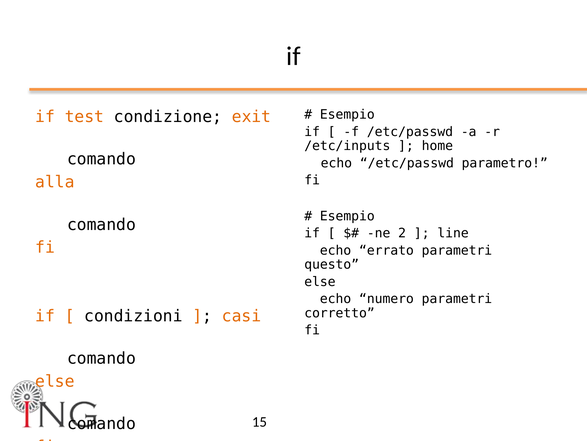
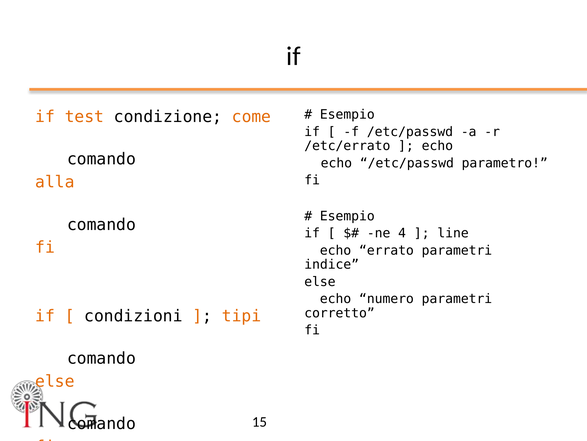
exit: exit -> come (252, 117)
/etc/inputs: /etc/inputs -> /etc/errato (347, 146)
home: home -> echo (437, 146)
2: 2 -> 4 (402, 233)
questo: questo -> indice (332, 264)
casi: casi -> tipi (242, 316)
